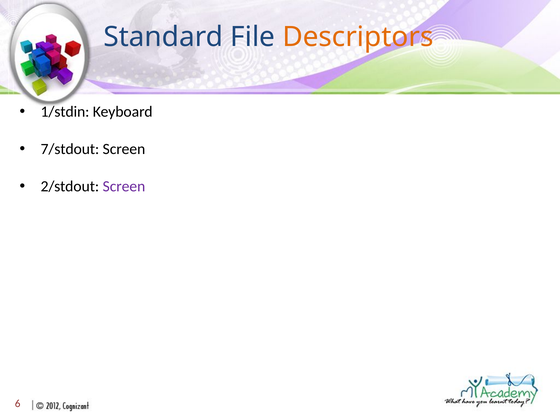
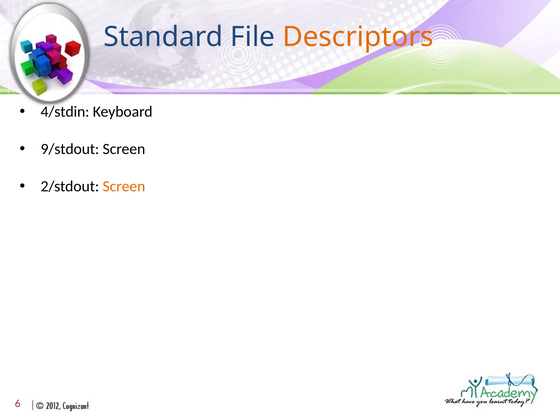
1/stdin: 1/stdin -> 4/stdin (65, 112)
7/stdout: 7/stdout -> 9/stdout (70, 149)
Screen colour: purple -> orange (124, 186)
